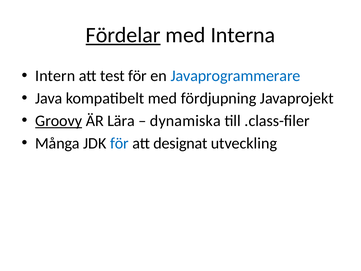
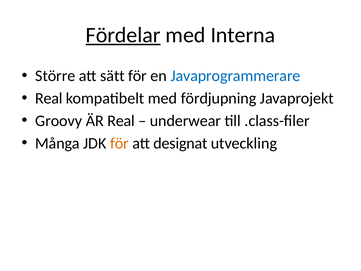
Intern: Intern -> Större (55, 76)
test: test -> sätt (112, 76)
Java: Java -> Real (49, 98)
Groovy underline: present -> none (59, 121)
ÄR Lära: Lära -> Real (121, 121)
dynamiska: dynamiska -> underwear (185, 121)
för colour: blue -> orange (119, 143)
